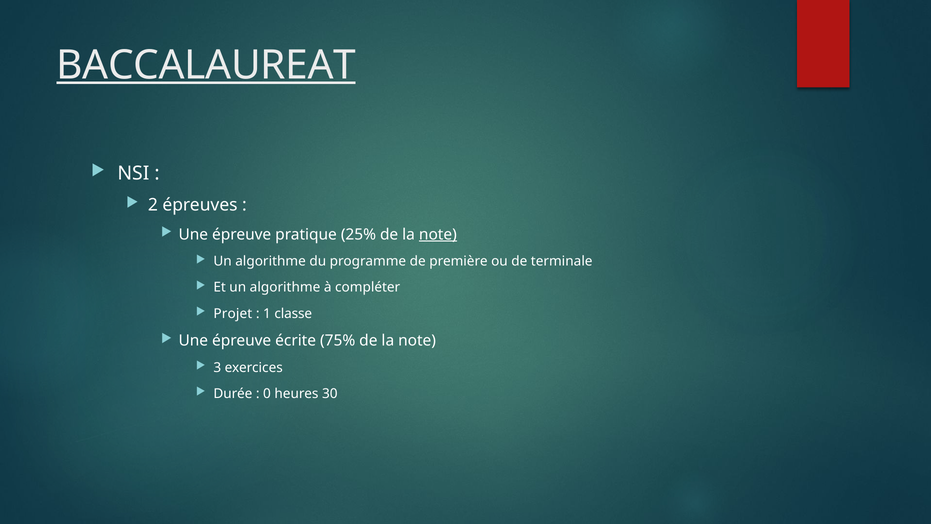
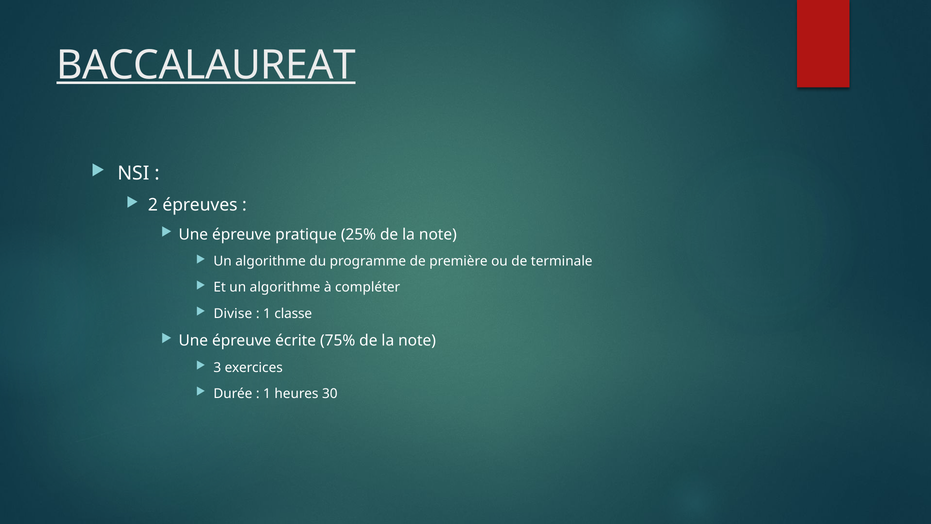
note underline: present -> none (438, 234)
Projet: Projet -> Divise (233, 313)
0: 0 -> 1 (267, 394)
